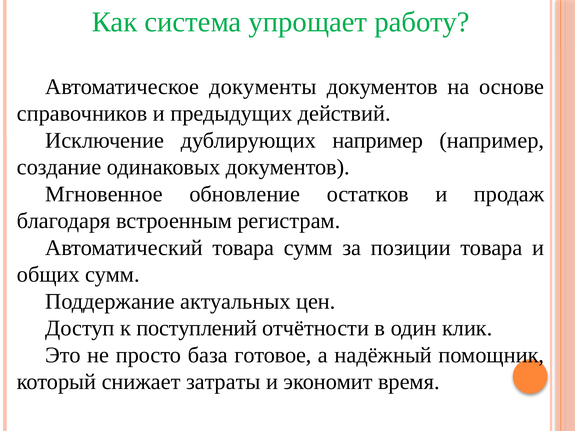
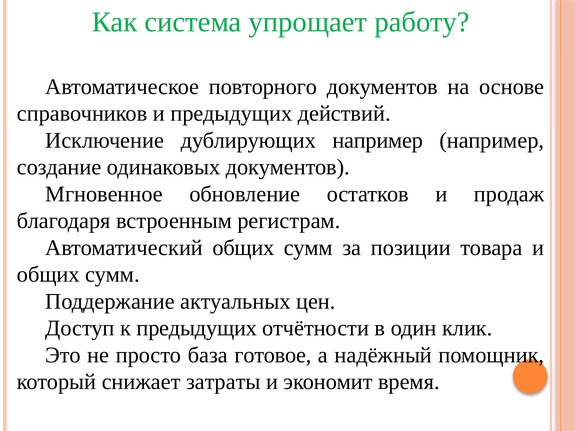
документы: документы -> повторного (263, 87)
Автоматический товара: товара -> общих (243, 248)
к поступлений: поступлений -> предыдущих (197, 328)
